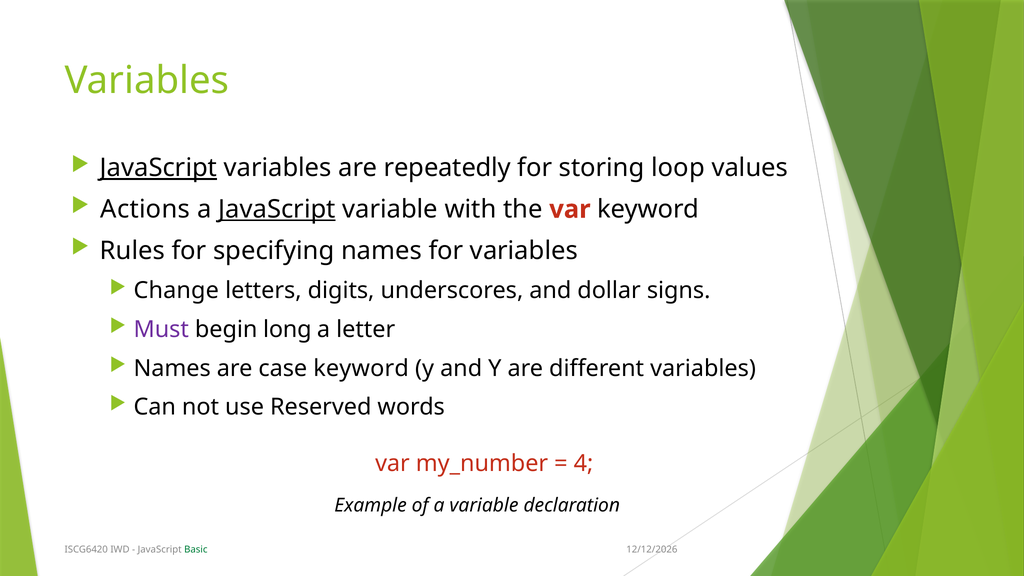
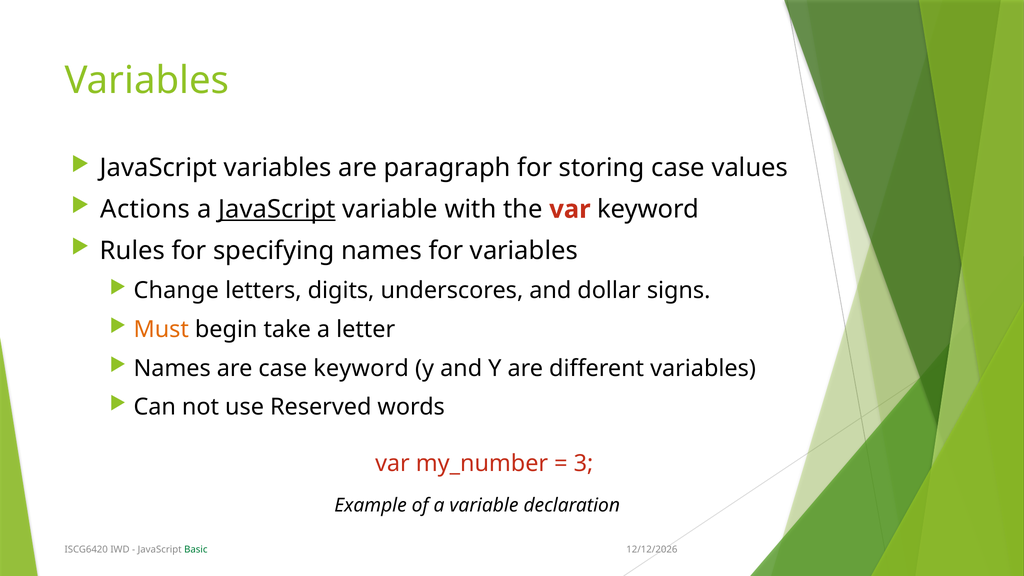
JavaScript underline: present -> none (159, 168)
repeatedly: repeatedly -> paragraph (447, 168)
storing loop: loop -> case (678, 168)
Must colour: purple -> orange (161, 329)
long: long -> take (287, 329)
4: 4 -> 3 (583, 464)
